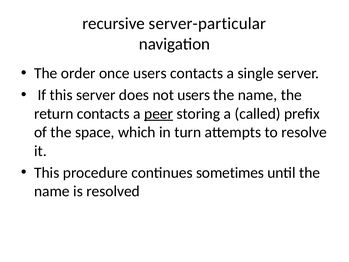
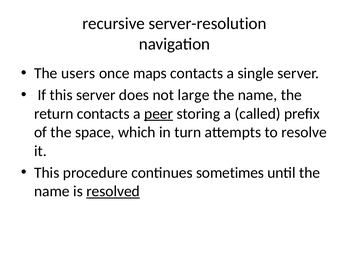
server-particular: server-particular -> server-resolution (208, 24)
order: order -> users (78, 73)
once users: users -> maps (150, 73)
not users: users -> large (194, 95)
resolved underline: none -> present (113, 191)
